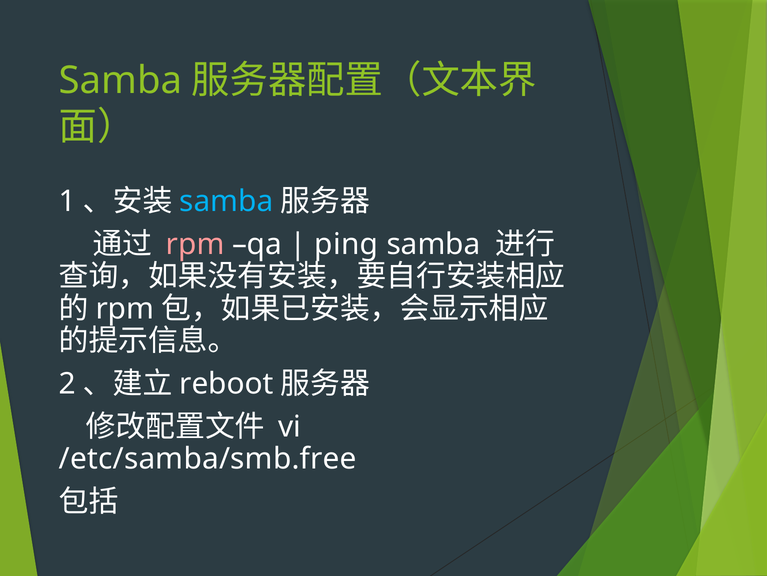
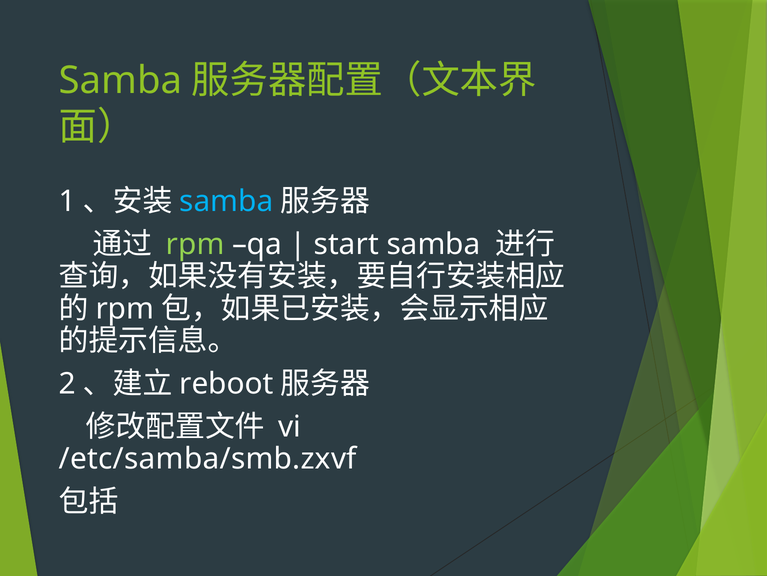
rpm colour: pink -> light green (195, 244)
ping: ping -> start (346, 244)
/etc/samba/smb.free: /etc/samba/smb.free -> /etc/samba/smb.zxvf (208, 459)
